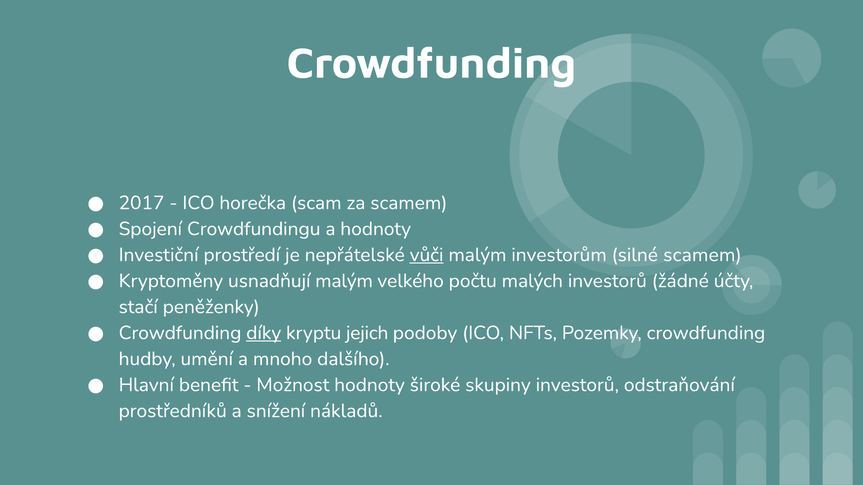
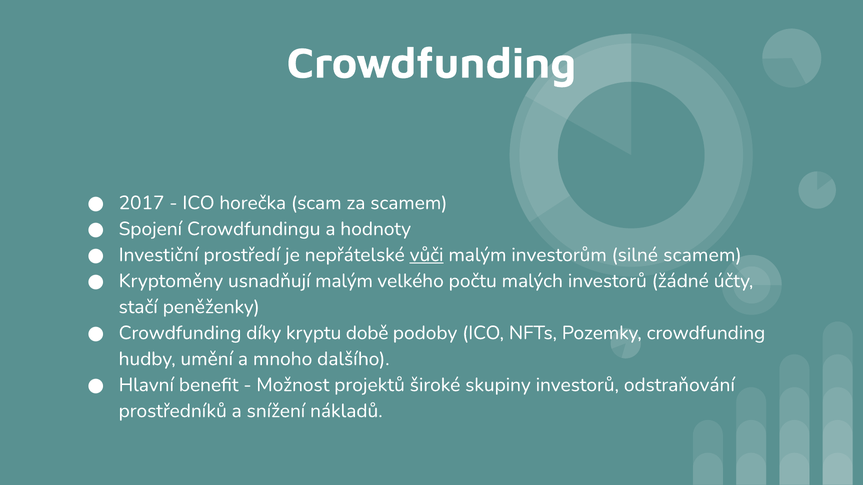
díky underline: present -> none (264, 333)
jejich: jejich -> době (367, 333)
Možnost hodnoty: hodnoty -> projektů (369, 385)
